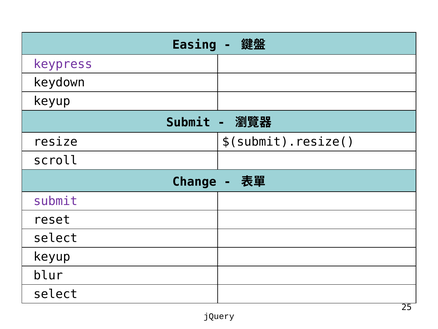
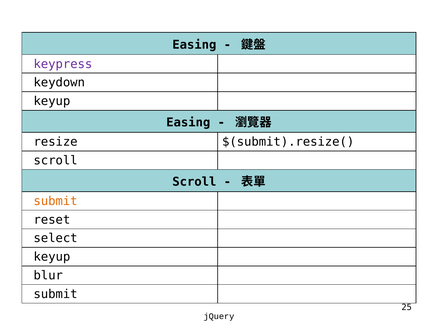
Submit: Submit -> Easing (188, 122)
Change: Change -> Scroll (194, 182)
submit colour: purple -> orange (56, 201)
select: select -> submit (56, 294)
